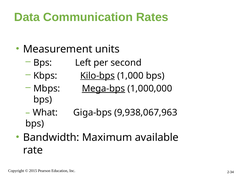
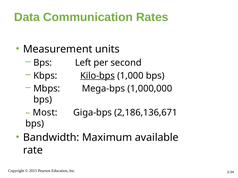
Mega-bps underline: present -> none (103, 89)
What: What -> Most (45, 113)
9,938,067,963: 9,938,067,963 -> 2,186,136,671 (146, 113)
